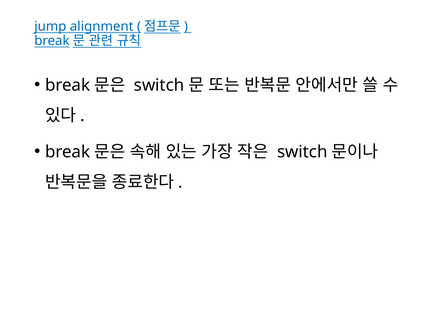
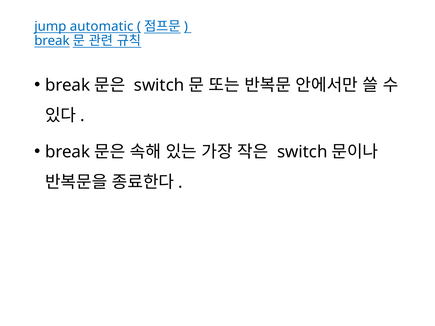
alignment: alignment -> automatic (102, 27)
